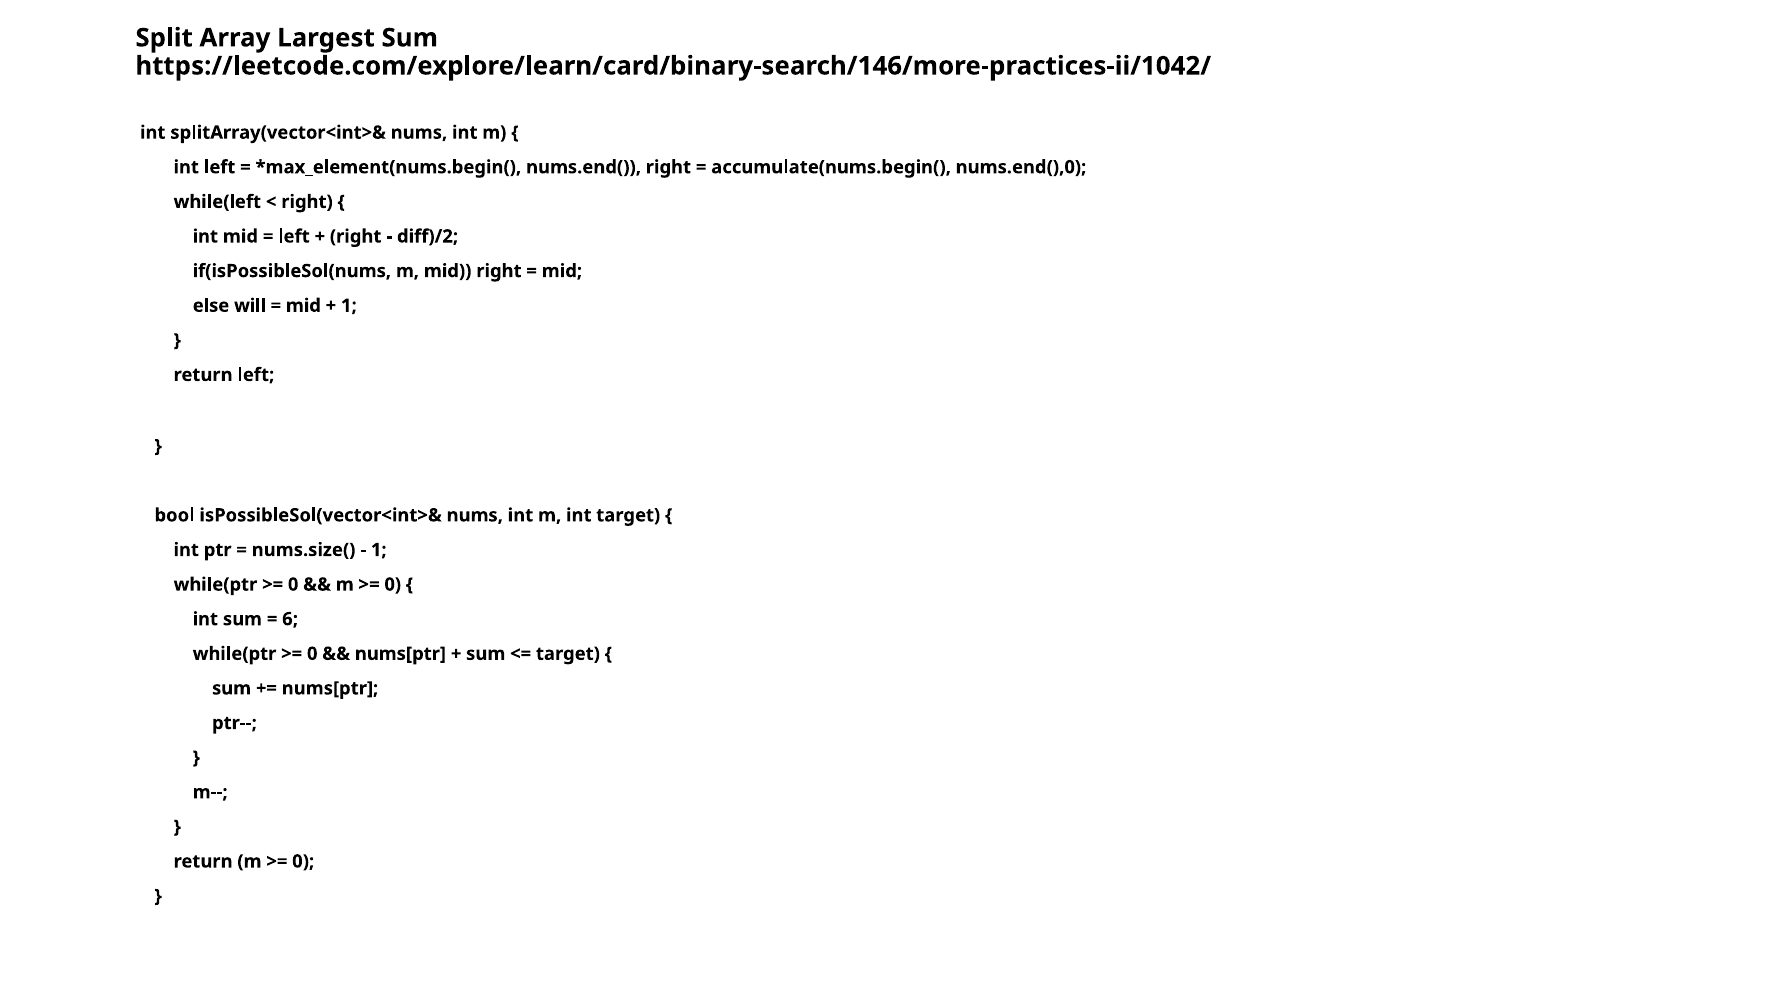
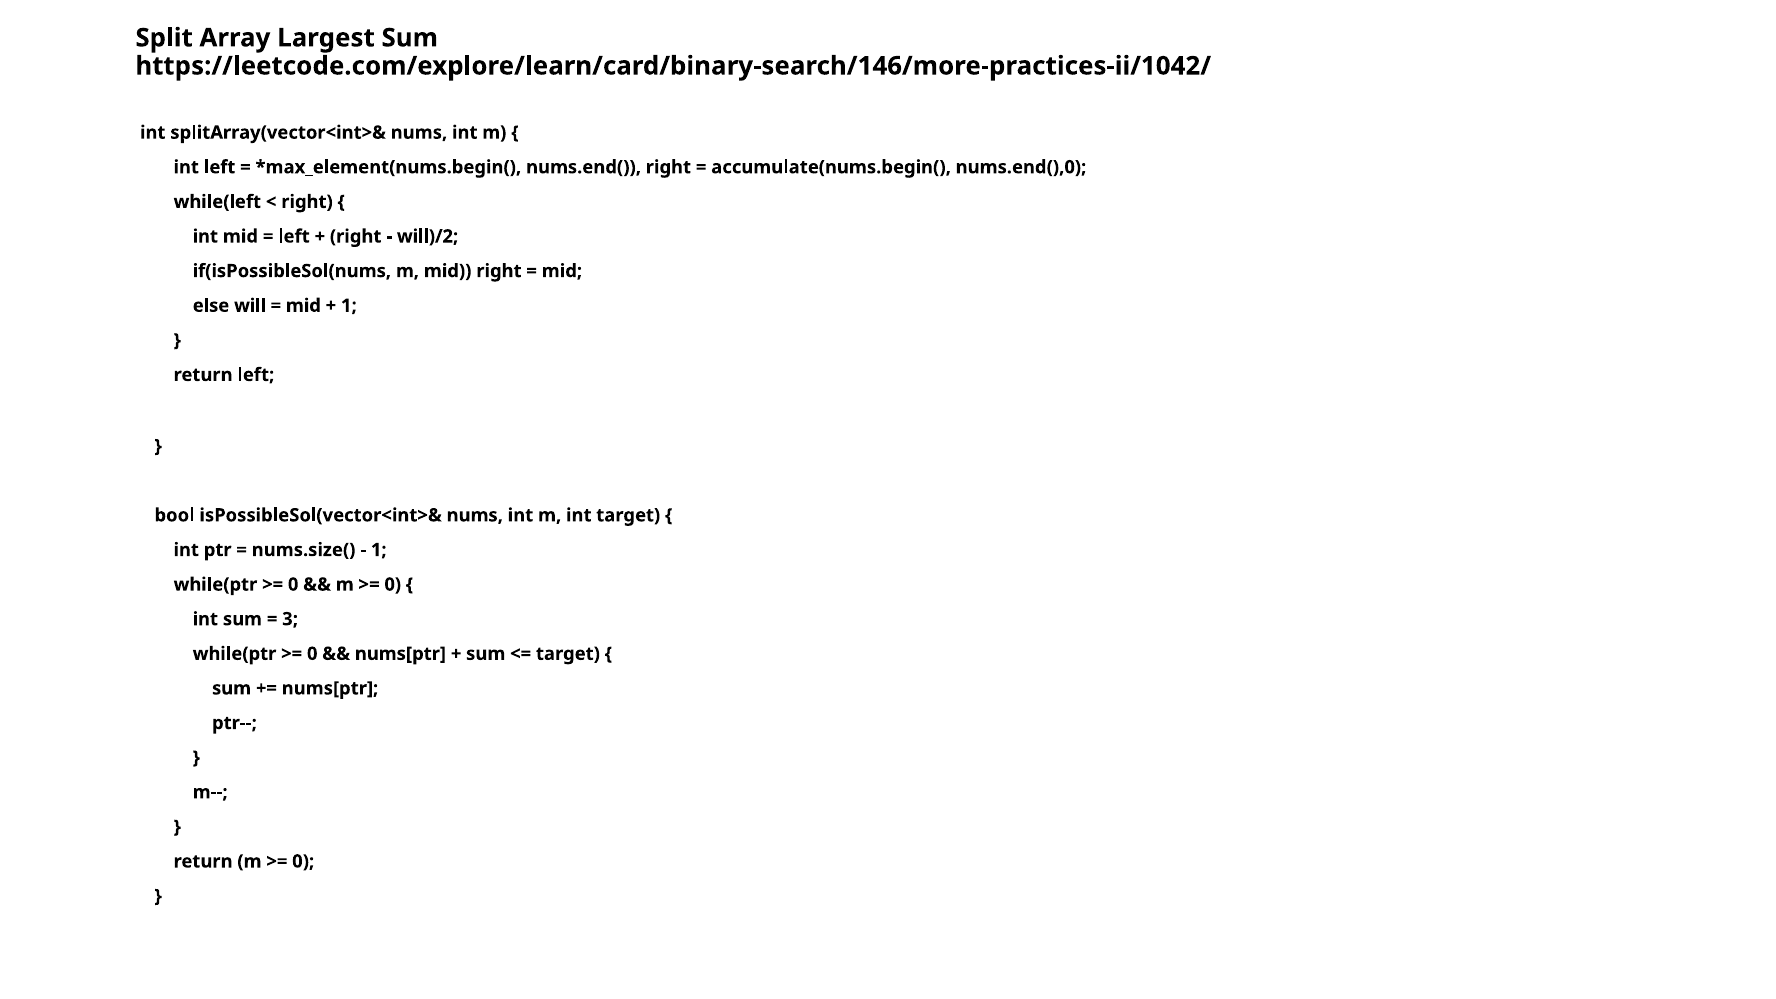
diff)/2: diff)/2 -> will)/2 (428, 236)
6: 6 -> 3 (290, 619)
